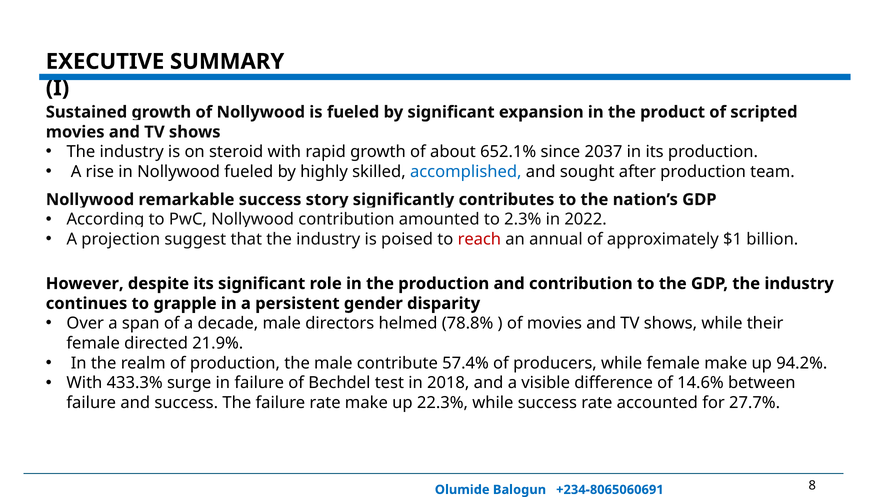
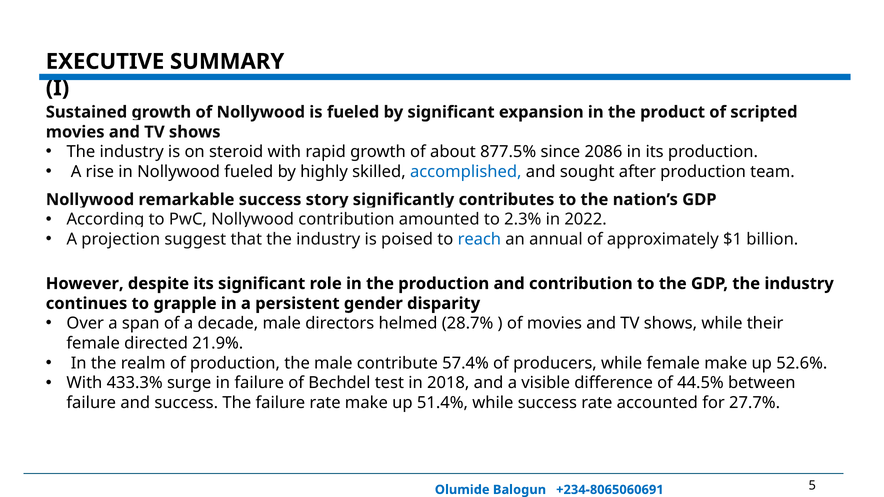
652.1%: 652.1% -> 877.5% (508, 152)
2037: 2037 -> 2086 (603, 152)
reach colour: red -> blue (479, 239)
78.8%: 78.8% -> 28.7% (468, 323)
94.2%: 94.2% -> 52.6% (802, 363)
14.6%: 14.6% -> 44.5% (700, 383)
22.3%: 22.3% -> 51.4% (442, 403)
8: 8 -> 5 (812, 486)
